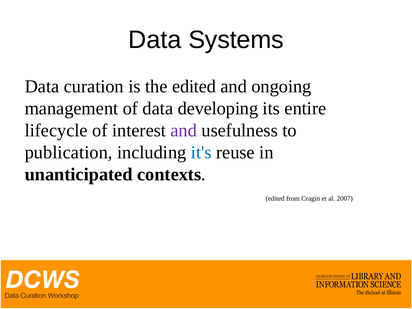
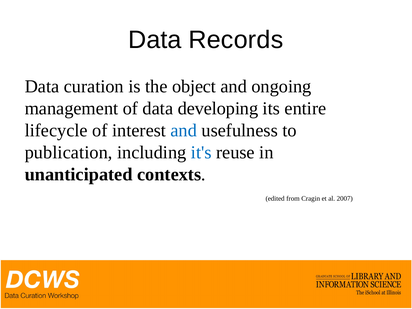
Systems: Systems -> Records (236, 40)
the edited: edited -> object (194, 86)
and colour: purple -> blue (184, 130)
